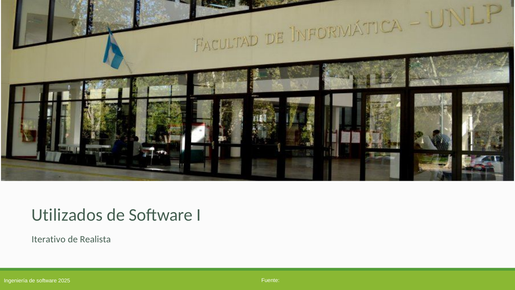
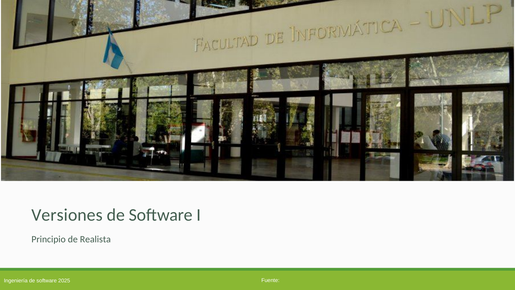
Utilizados: Utilizados -> Versiones (67, 215)
Iterativo: Iterativo -> Principio (49, 239)
